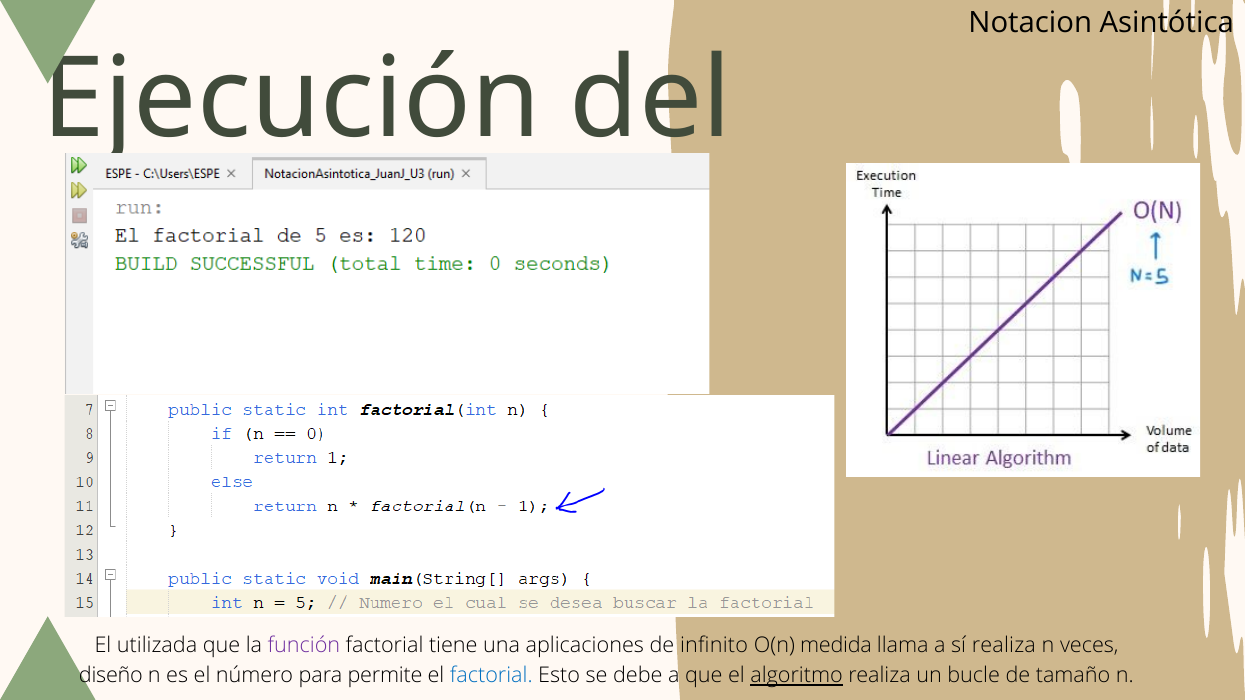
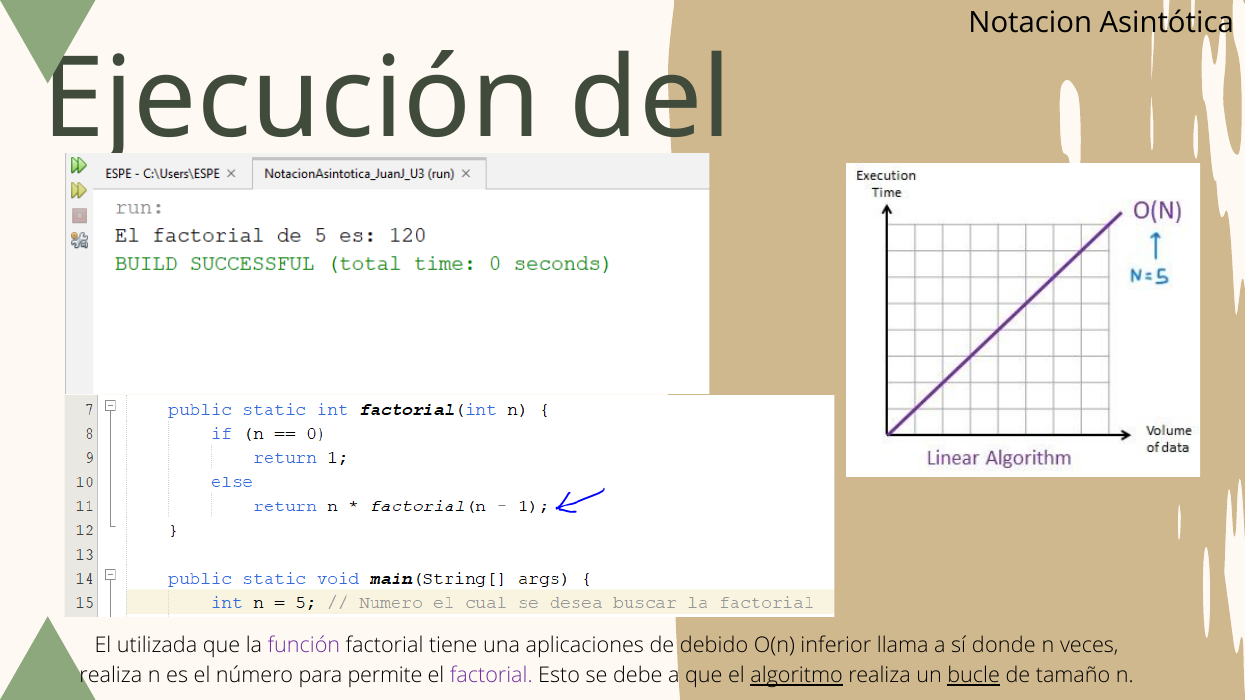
infinito: infinito -> debido (714, 646)
medida: medida -> inferior (836, 646)
sí realiza: realiza -> donde (1004, 646)
diseño: diseño -> realiza (111, 676)
factorial colour: blue -> purple (491, 676)
bucle underline: none -> present (974, 676)
